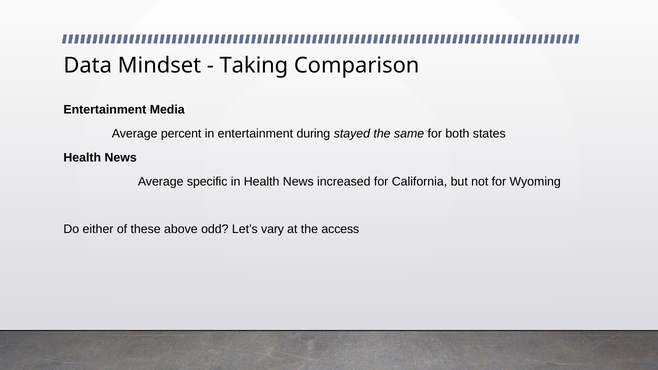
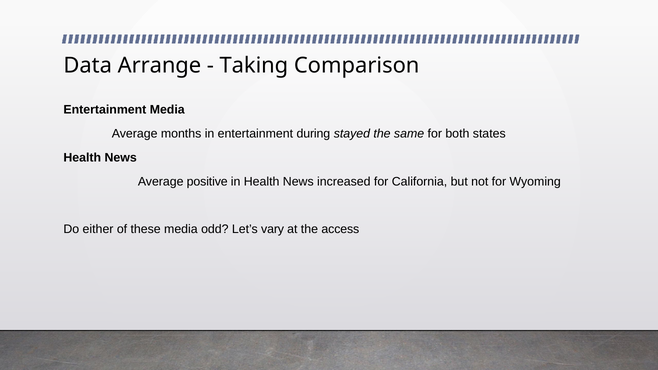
Mindset: Mindset -> Arrange (159, 66)
percent: percent -> months (181, 134)
specific: specific -> positive (207, 182)
these above: above -> media (181, 230)
